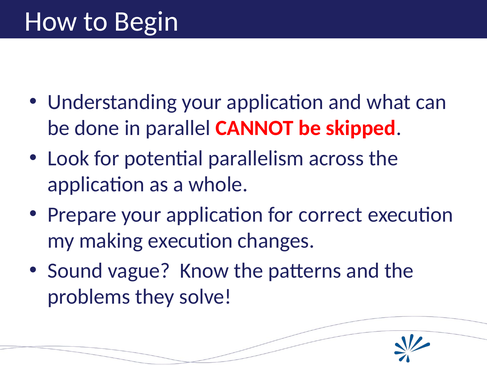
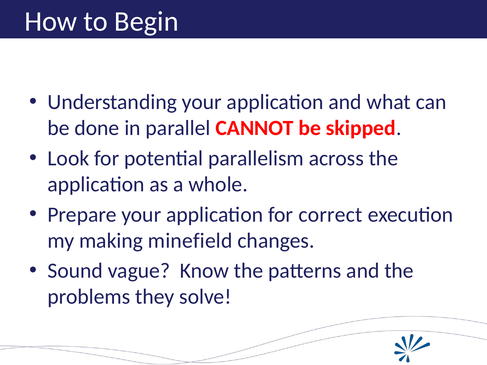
making execution: execution -> minefield (190, 241)
